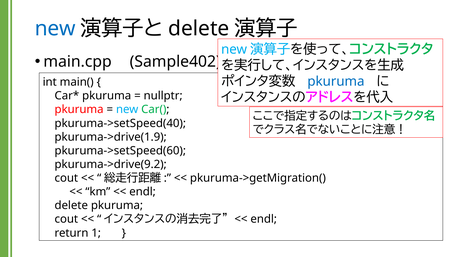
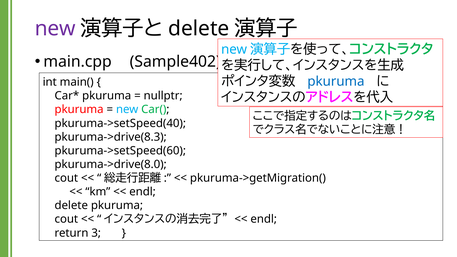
new colour: blue -> purple (55, 28)
pkuruma->drive(1.9: pkuruma->drive(1.9 -> pkuruma->drive(8.3 (111, 137)
pkuruma->drive(9.2: pkuruma->drive(9.2 -> pkuruma->drive(8.0 (111, 164)
1: 1 -> 3 (96, 233)
